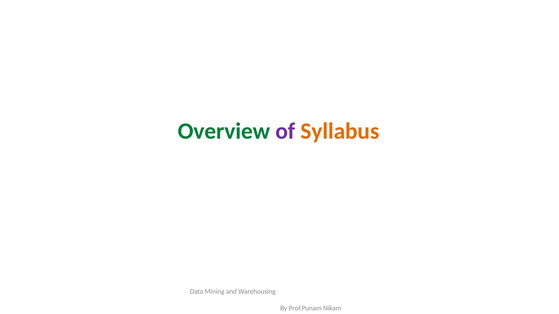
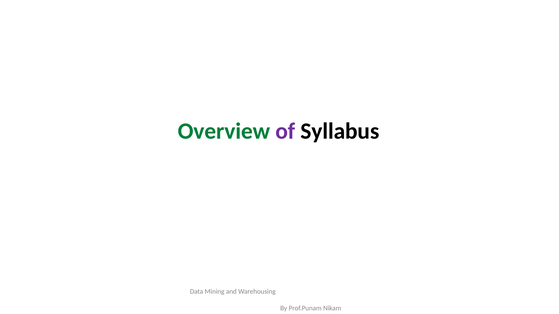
Syllabus colour: orange -> black (340, 131)
